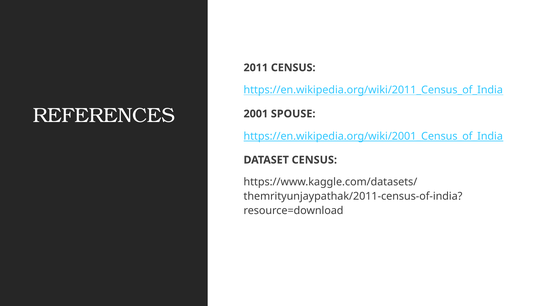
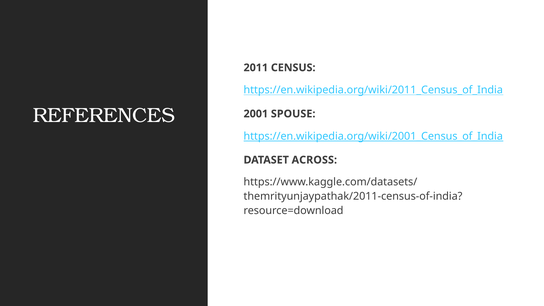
DATASET CENSUS: CENSUS -> ACROSS (314, 160)
